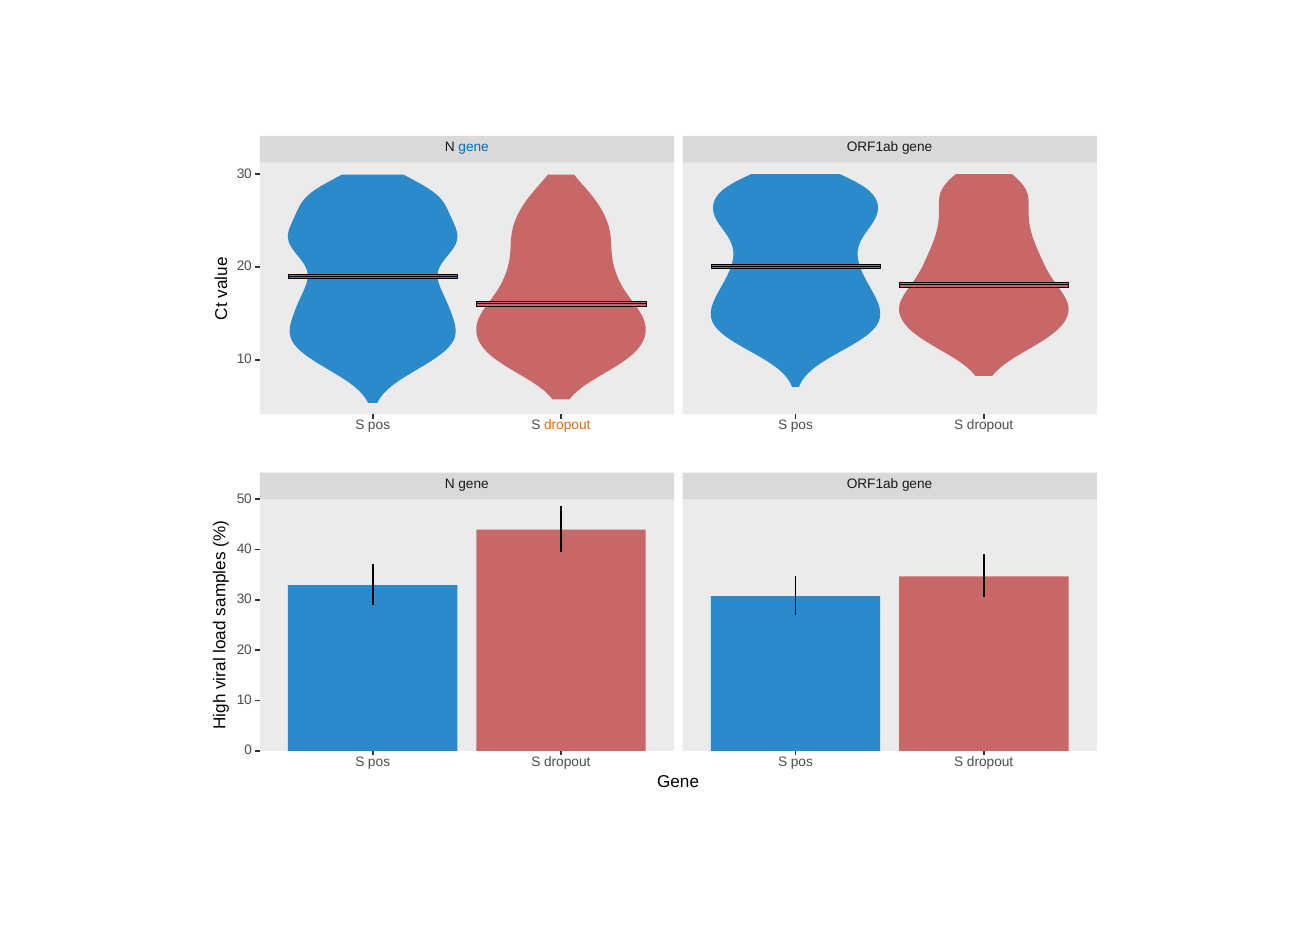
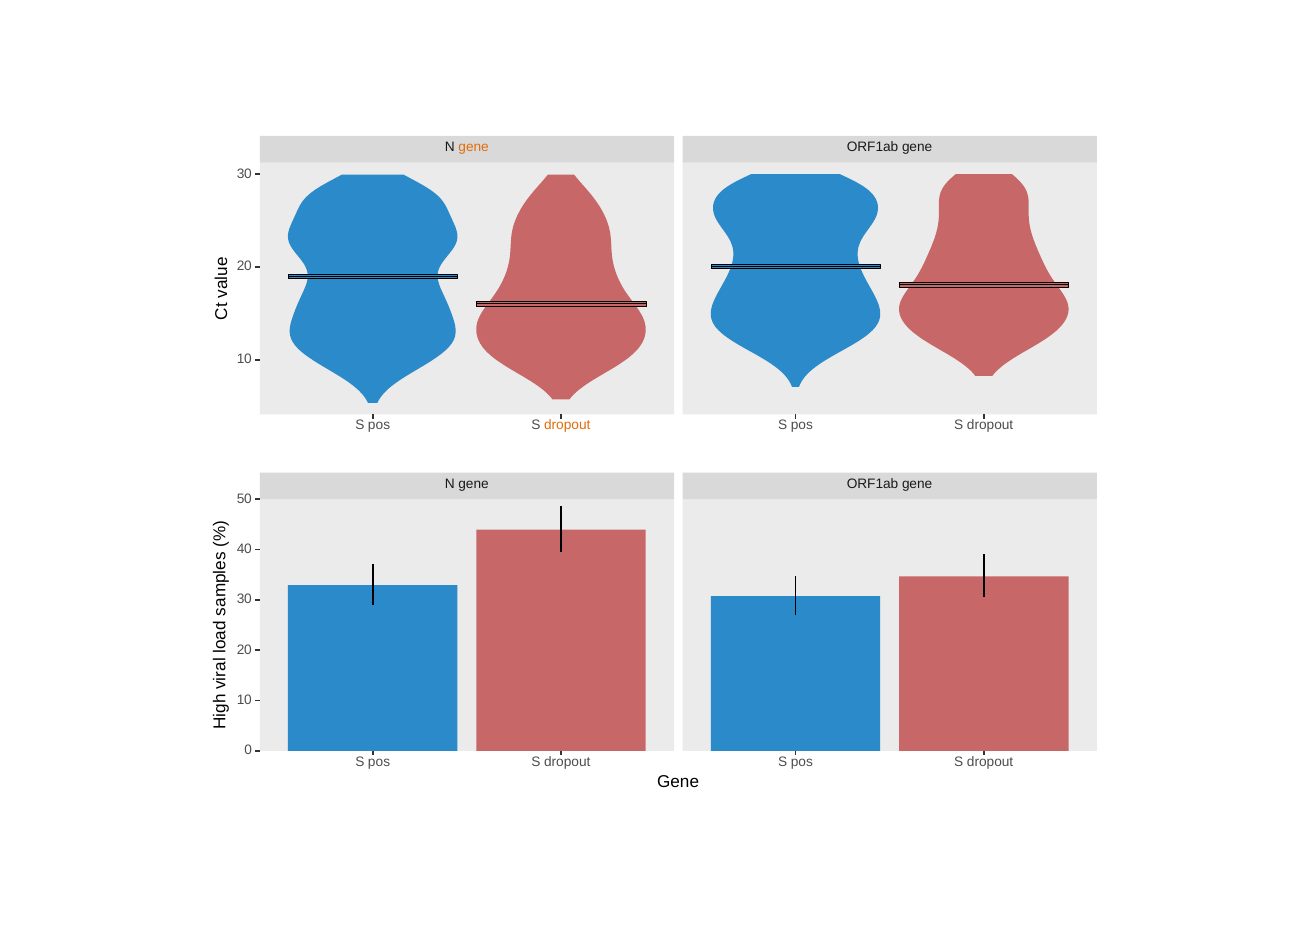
gene colour: blue -> orange (474, 147)
